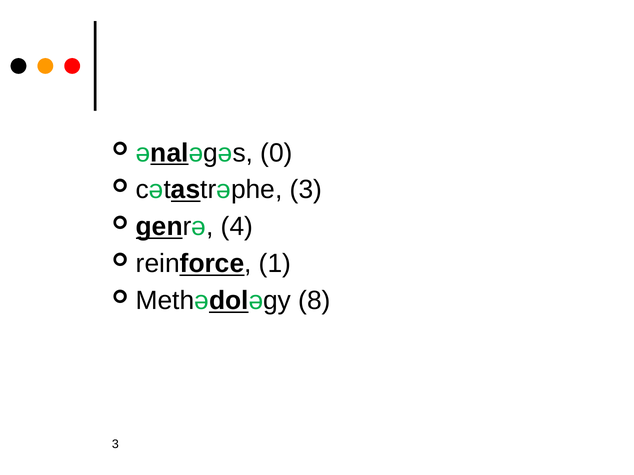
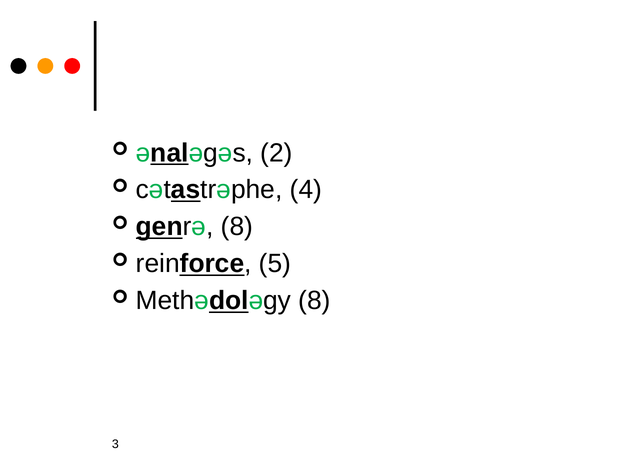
0: 0 -> 2 (277, 153)
cətastrəphe 3: 3 -> 4 (306, 190)
genrə 4: 4 -> 8 (237, 227)
1: 1 -> 5 (275, 264)
